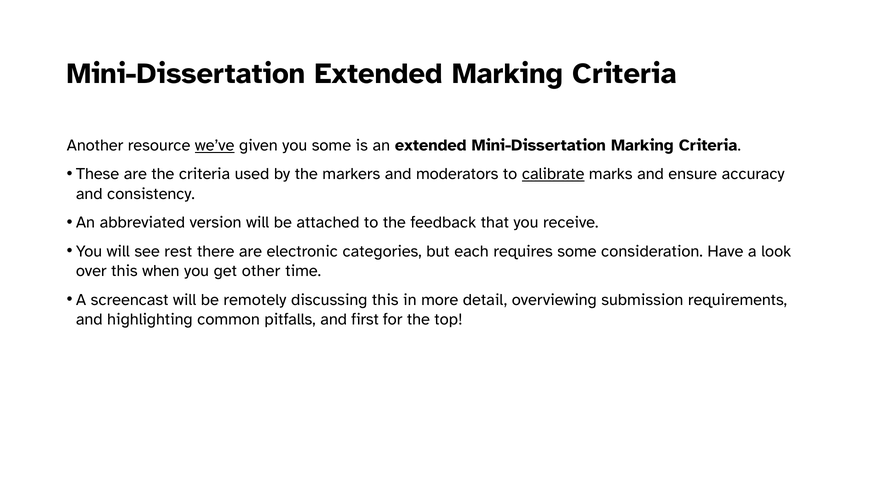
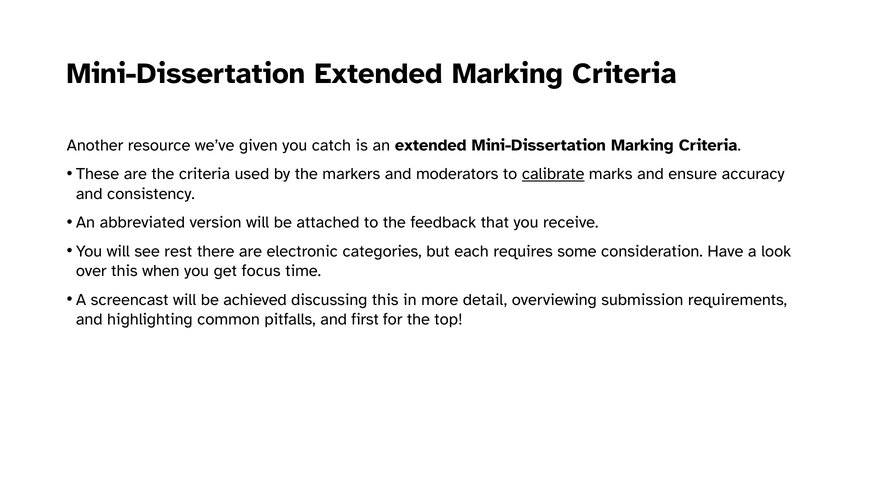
we’ve underline: present -> none (215, 145)
you some: some -> catch (331, 145)
other: other -> focus (261, 271)
remotely: remotely -> achieved (255, 300)
